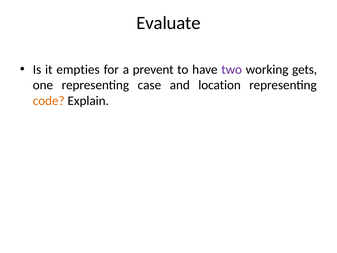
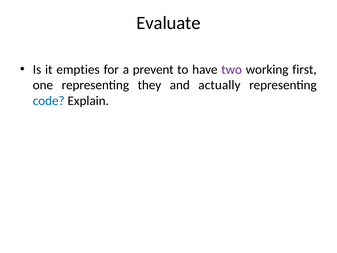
gets: gets -> first (305, 69)
case: case -> they (149, 85)
location: location -> actually (219, 85)
code colour: orange -> blue (49, 101)
